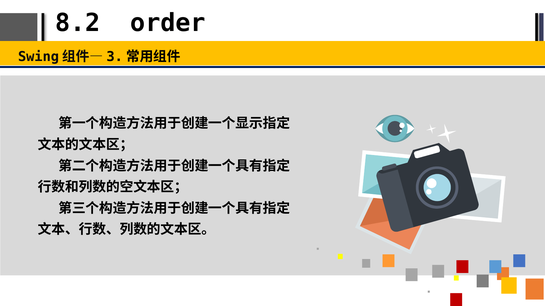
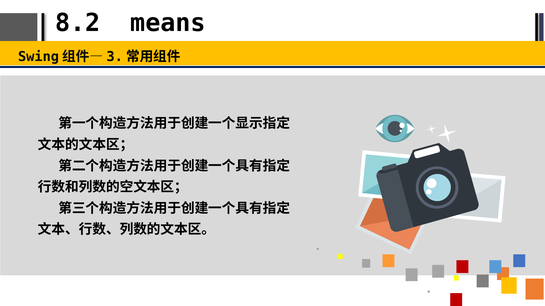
order: order -> means (168, 23)
